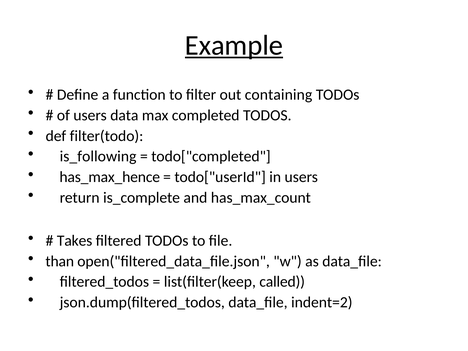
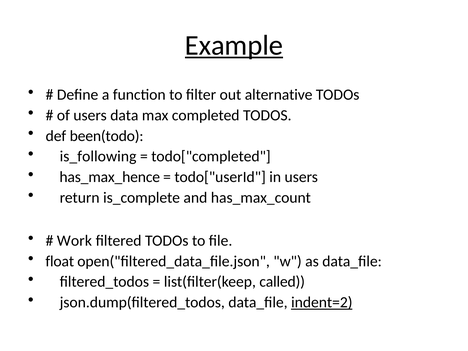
containing: containing -> alternative (279, 95)
filter(todo: filter(todo -> been(todo (107, 136)
Takes: Takes -> Work (74, 241)
than: than -> float (60, 261)
indent=2 underline: none -> present (322, 302)
